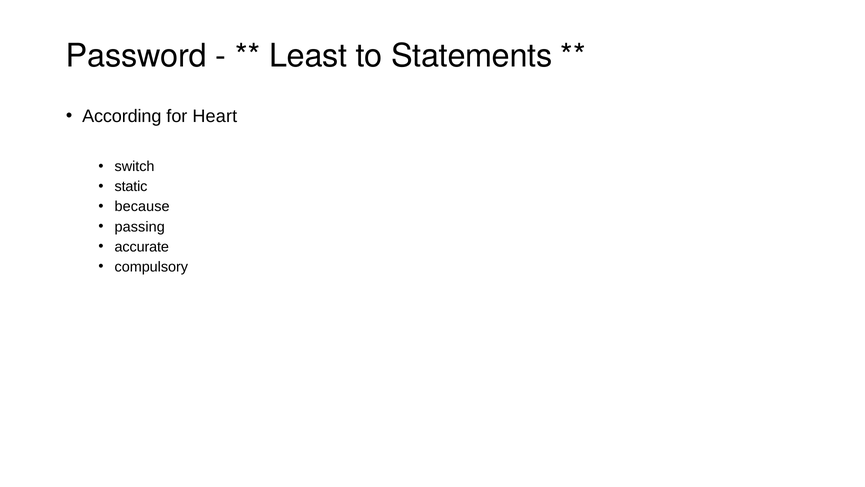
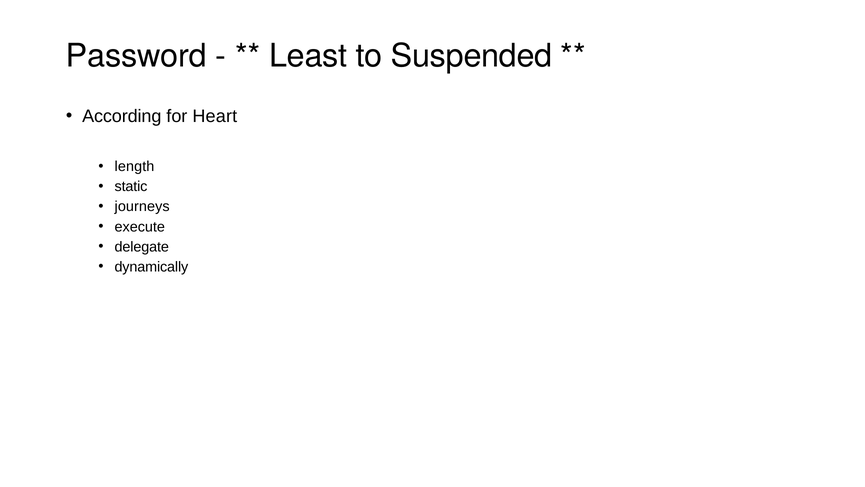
Statements: Statements -> Suspended (472, 56)
switch: switch -> length (134, 166)
because: because -> journeys (142, 207)
passing: passing -> execute (140, 227)
accurate: accurate -> delegate (142, 247)
compulsory: compulsory -> dynamically (151, 267)
